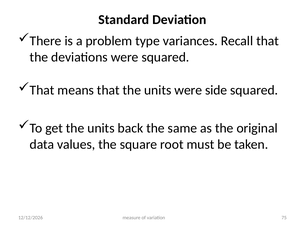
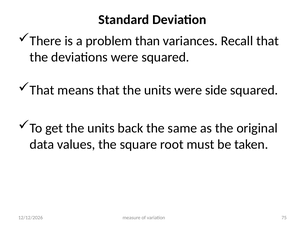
type: type -> than (148, 41)
